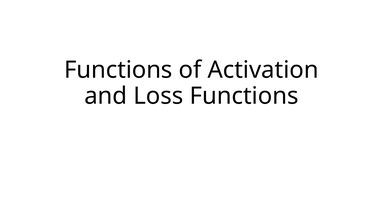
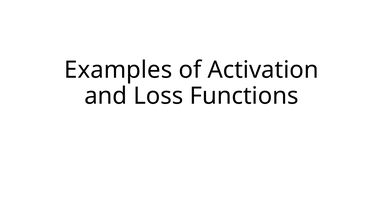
Functions: Functions -> Examples (118, 70)
